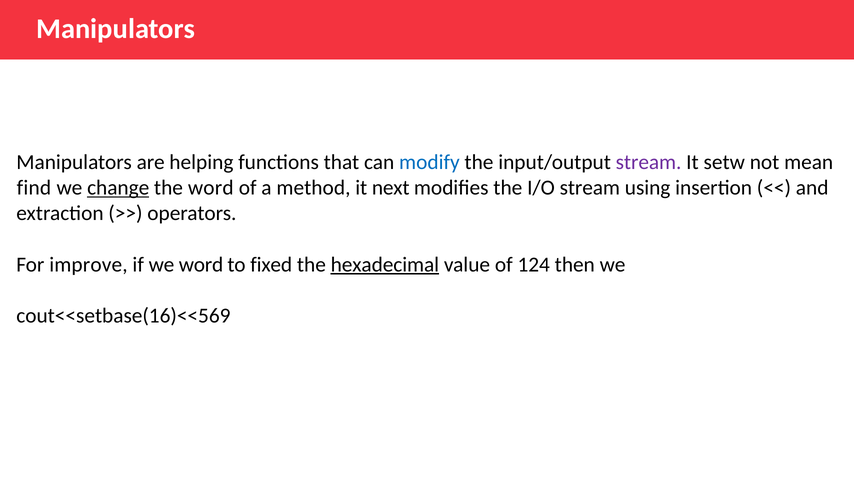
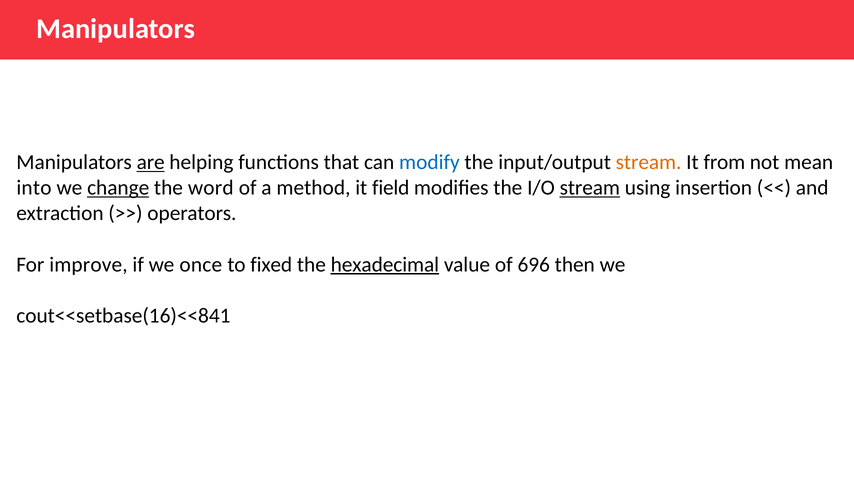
are underline: none -> present (151, 162)
stream colour: purple -> orange (649, 162)
setw: setw -> from (724, 162)
find: find -> into (34, 188)
next: next -> field (391, 188)
stream underline: none -> present (590, 188)
we word: word -> once (201, 265)
124: 124 -> 696 (534, 265)
cout<<setbase(16)<<569: cout<<setbase(16)<<569 -> cout<<setbase(16)<<841 (123, 316)
